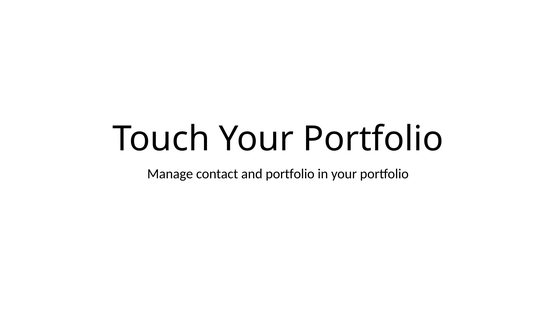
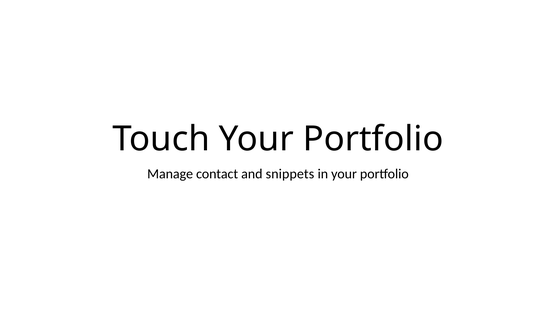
and portfolio: portfolio -> snippets (290, 174)
